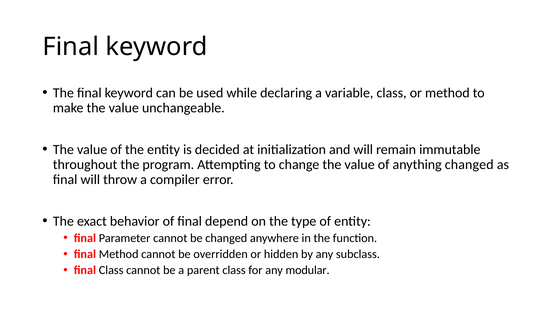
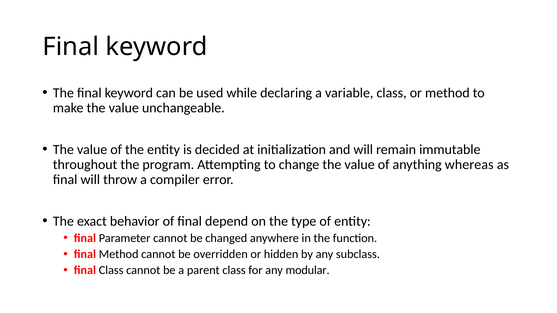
anything changed: changed -> whereas (469, 165)
